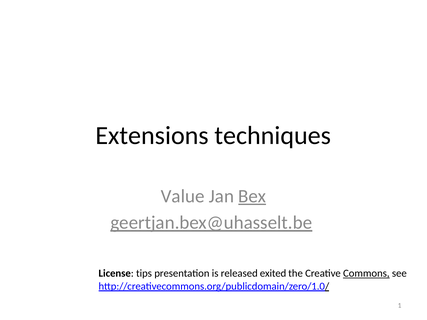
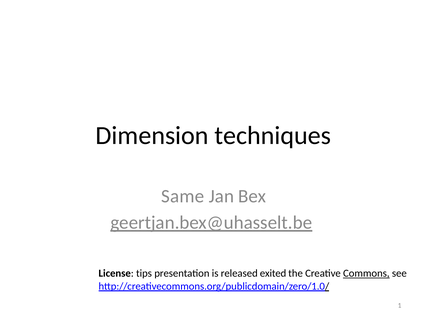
Extensions: Extensions -> Dimension (152, 136)
Value: Value -> Same (183, 196)
Bex underline: present -> none (252, 196)
